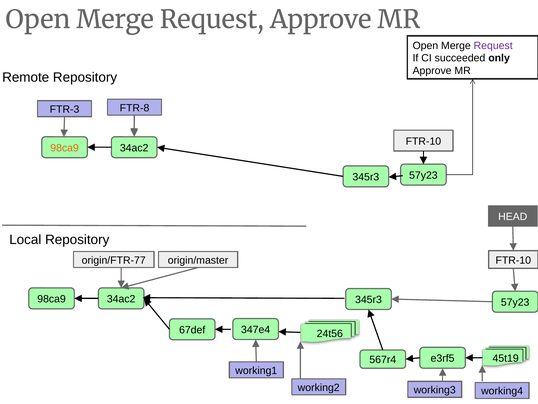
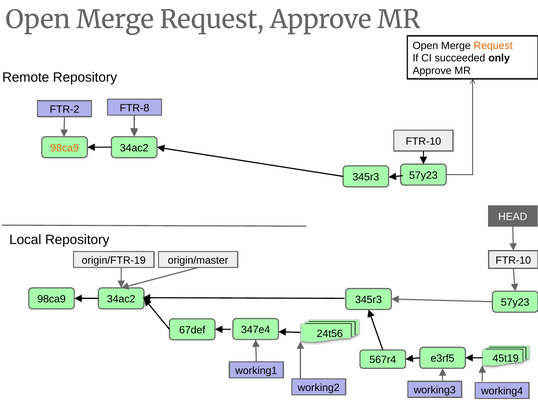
Request colour: purple -> orange (493, 46)
FTR-3: FTR-3 -> FTR-2 (65, 109)
origin/FTR-77: origin/FTR-77 -> origin/FTR-19 (114, 260)
